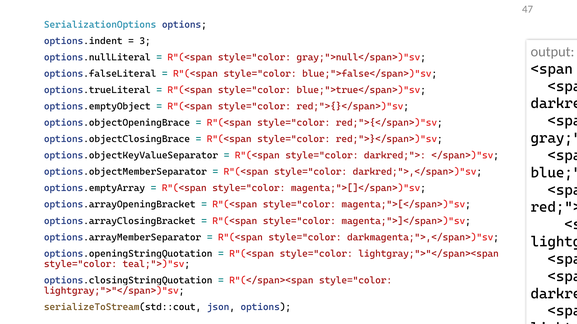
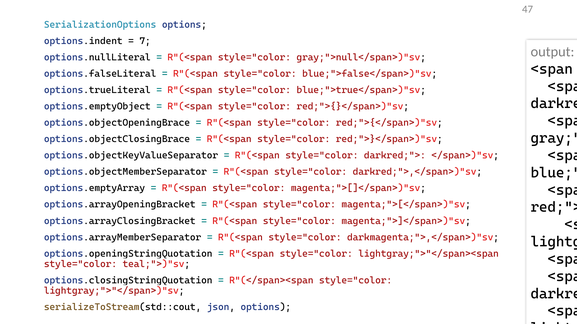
3: 3 -> 7 (145, 41)
